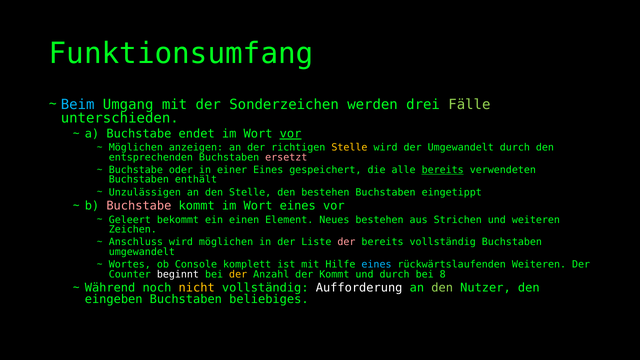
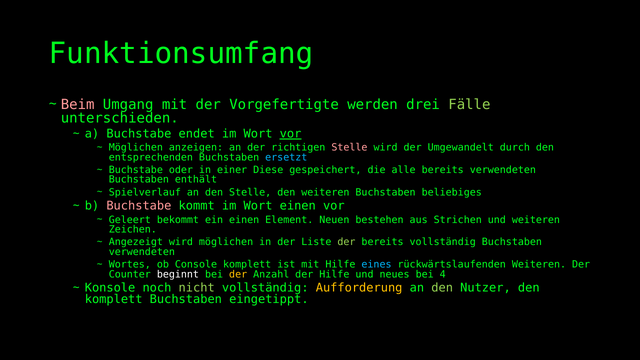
Beim colour: light blue -> pink (78, 104)
Sonderzeichen: Sonderzeichen -> Vorgefertigte (284, 104)
Stelle colour: yellow -> pink (349, 148)
ersetzt colour: pink -> light blue (286, 157)
einer Eines: Eines -> Diese (268, 170)
bereits underline: present -> none (443, 170)
Unzulässigen: Unzulässigen -> Spielverlauf (145, 192)
den bestehen: bestehen -> weiteren (325, 192)
eingetippt: eingetippt -> beliebiges (452, 192)
Wort eines: eines -> einen (298, 206)
Neues: Neues -> Neuen (334, 220)
Anschluss: Anschluss -> Angezeigt (136, 242)
der colour: pink -> light green (346, 242)
umgewandelt: umgewandelt -> verwendeten (142, 252)
der Kommt: Kommt -> Hilfe (334, 274)
und durch: durch -> neues (395, 274)
8: 8 -> 4 (443, 274)
Während: Während -> Konsole (110, 288)
nicht colour: yellow -> light green (197, 288)
Aufforderung colour: white -> yellow (359, 288)
eingeben: eingeben -> komplett (114, 300)
beliebiges: beliebiges -> eingetippt (269, 300)
